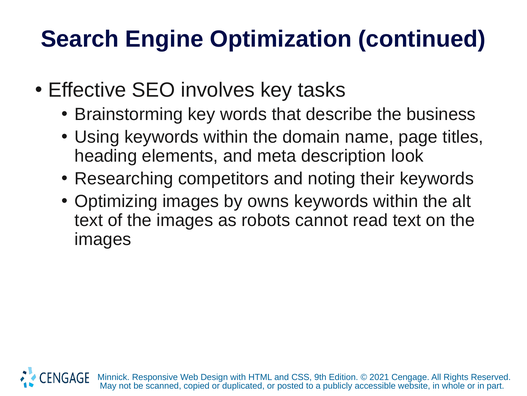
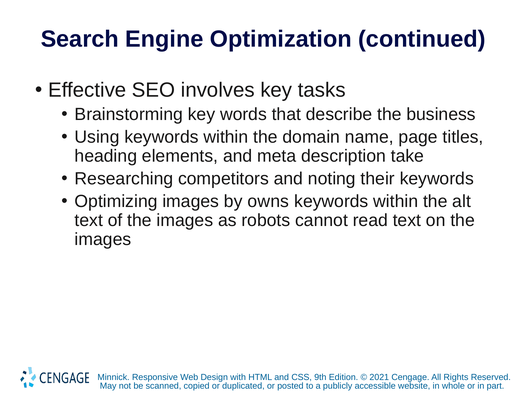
look: look -> take (407, 156)
